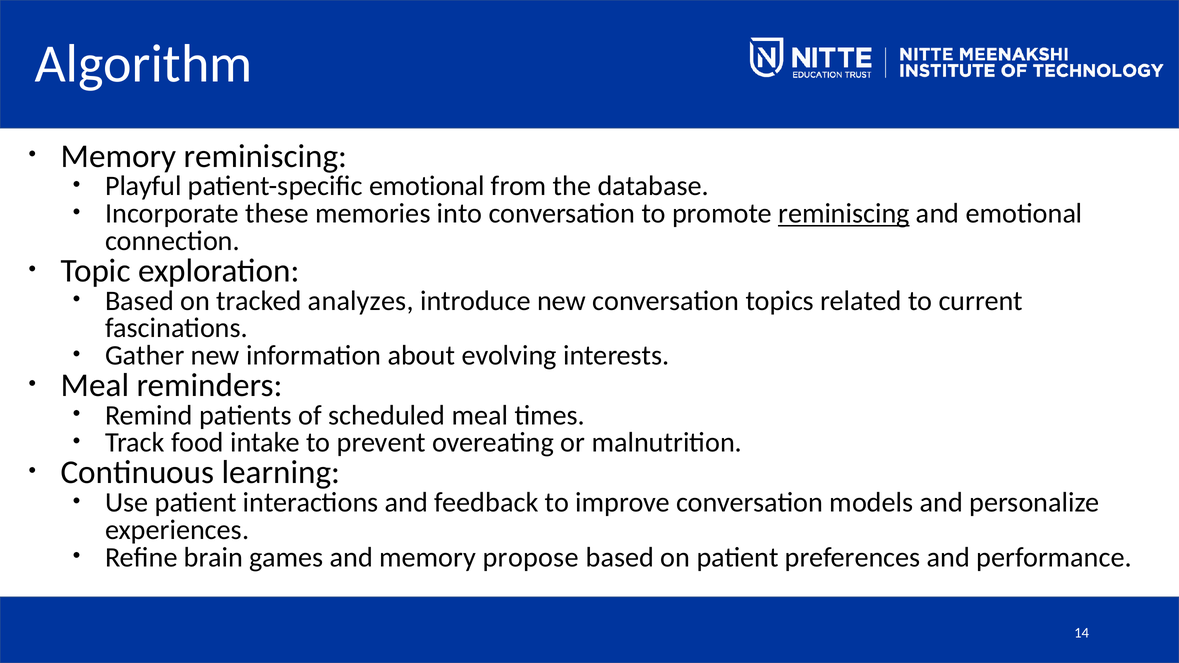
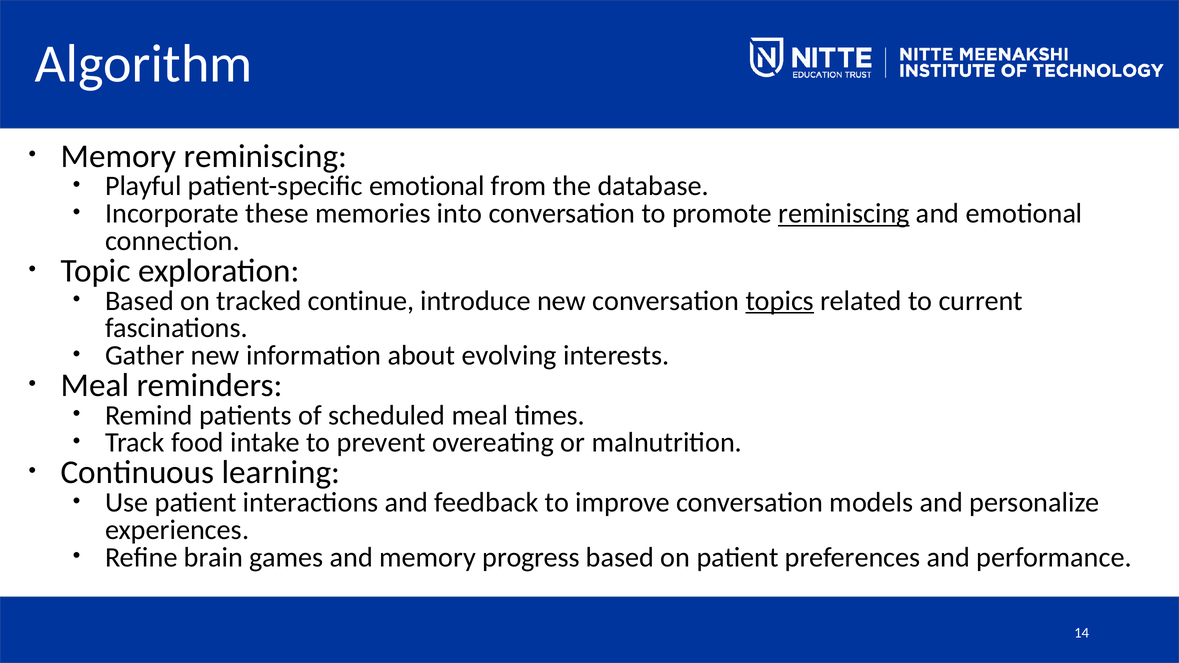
analyzes: analyzes -> continue (361, 301)
topics underline: none -> present (780, 301)
propose: propose -> progress (531, 557)
